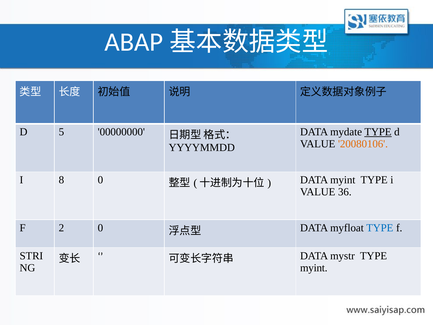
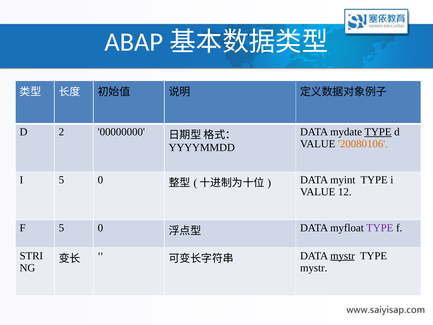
5: 5 -> 2 (61, 132)
I 8: 8 -> 5 (61, 180)
36: 36 -> 12 (345, 192)
F 2: 2 -> 5 (61, 228)
TYPE colour: blue -> purple (380, 228)
mystr underline: none -> present (342, 256)
myint: myint -> mystr (314, 268)
